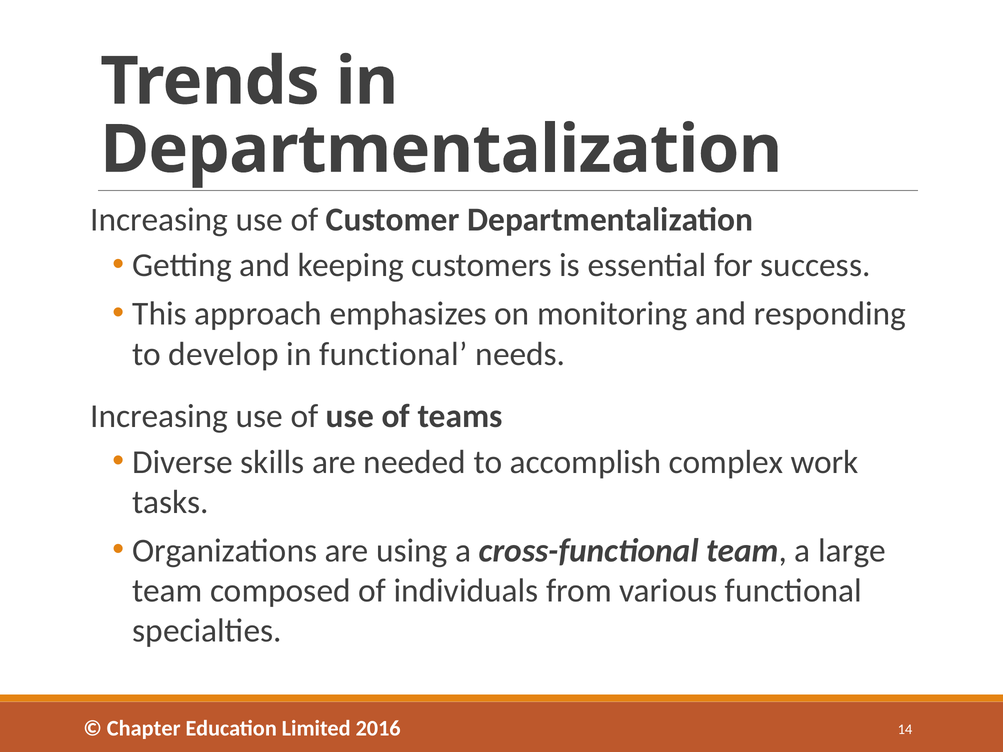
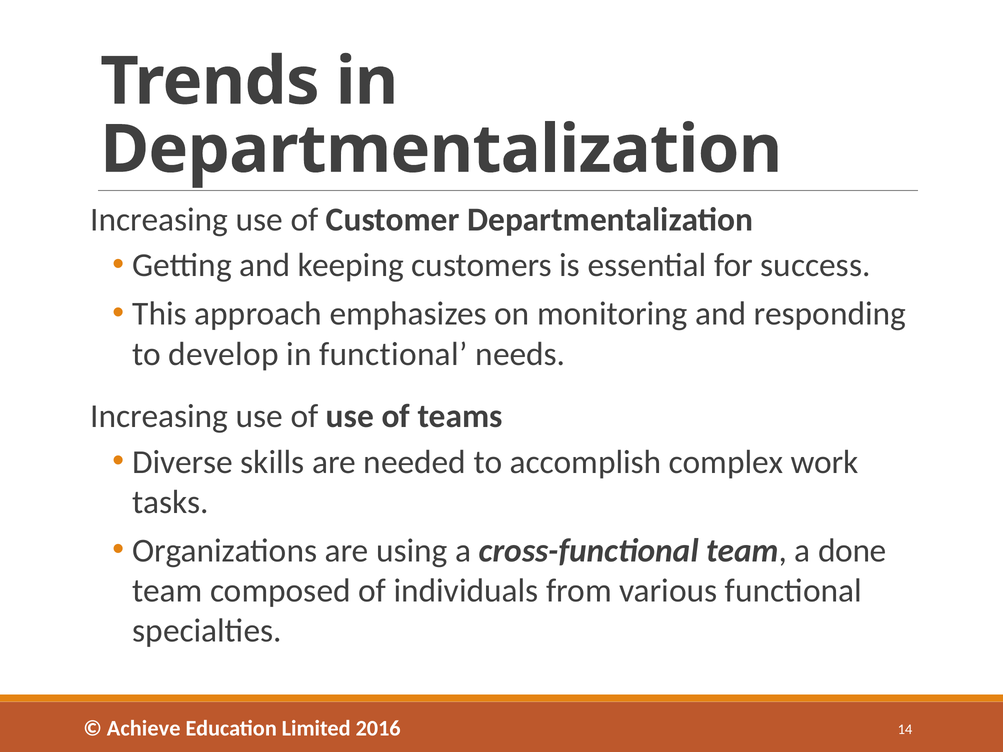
large: large -> done (852, 551)
Chapter: Chapter -> Achieve (144, 728)
